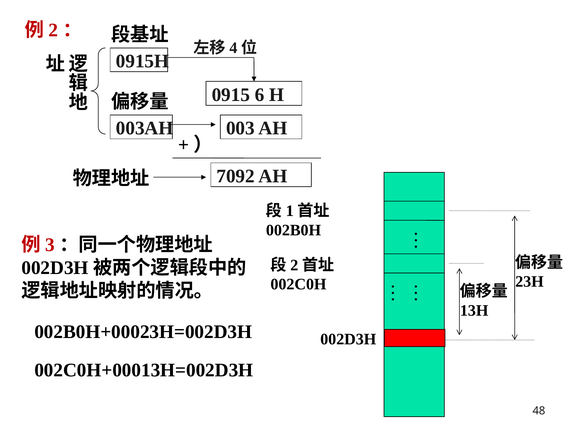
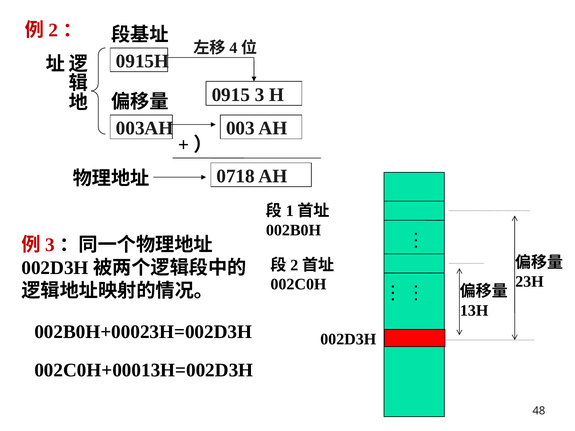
6: 6 -> 3 (260, 95)
7092: 7092 -> 0718 (236, 176)
